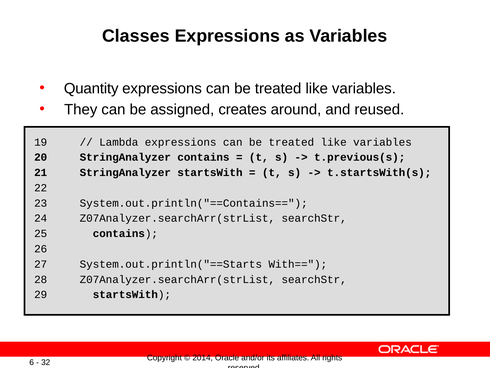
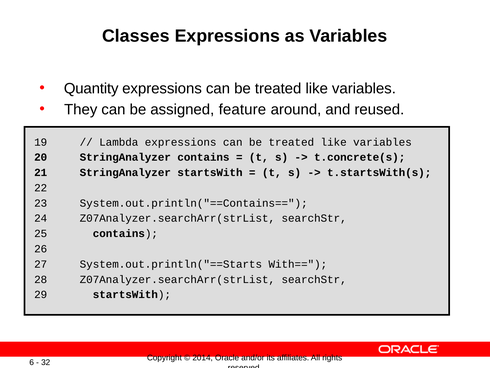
creates: creates -> feature (242, 109)
t.previous(s: t.previous(s -> t.concrete(s (360, 157)
